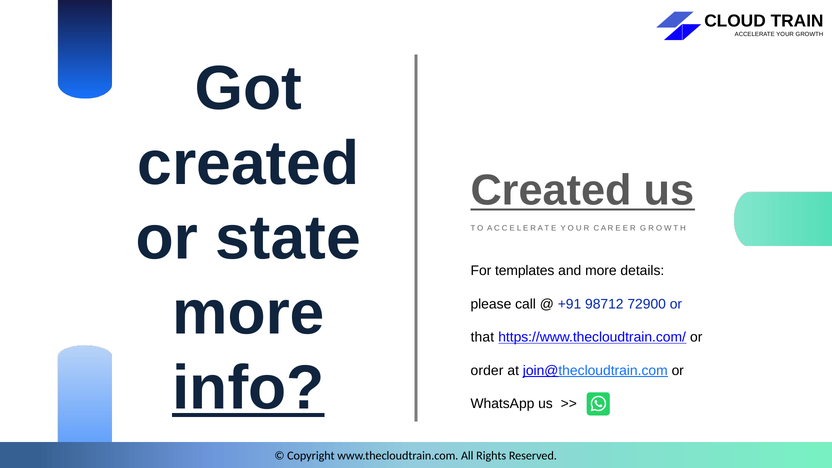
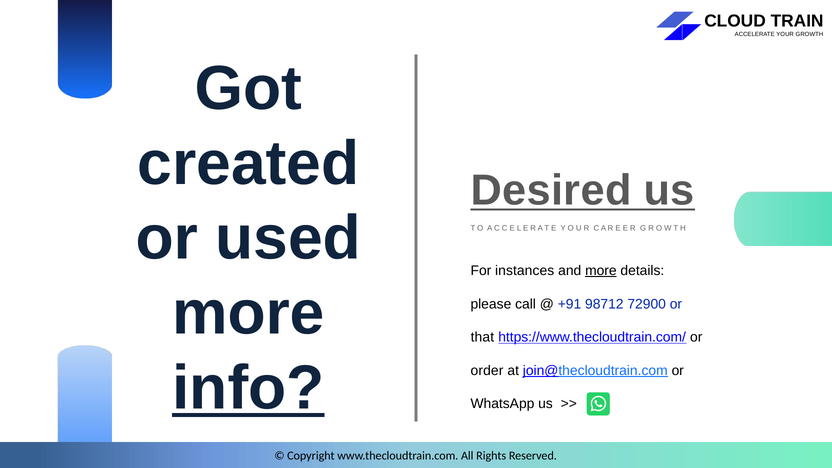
Created: Created -> Desired (551, 191)
state: state -> used (288, 238)
templates: templates -> instances (525, 271)
more underline: none -> present (601, 271)
